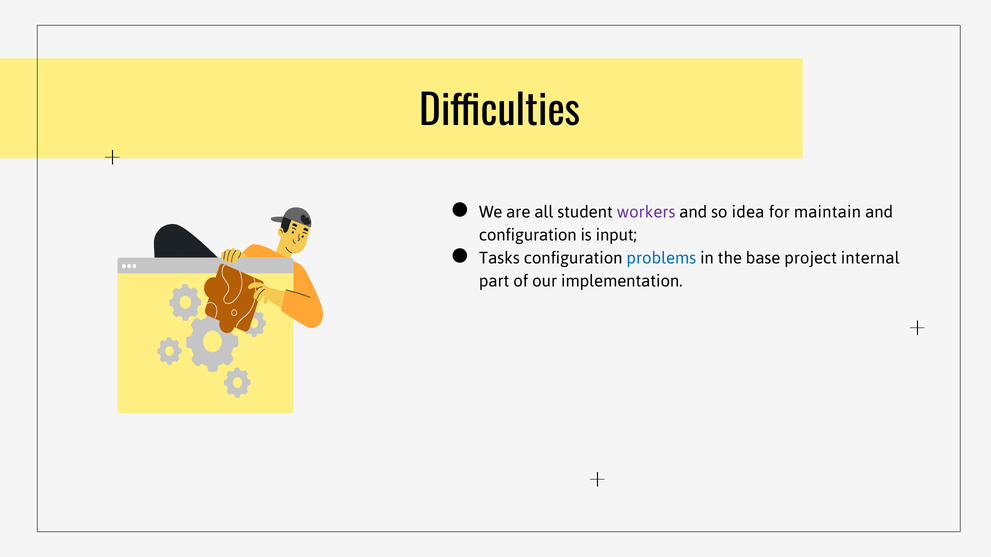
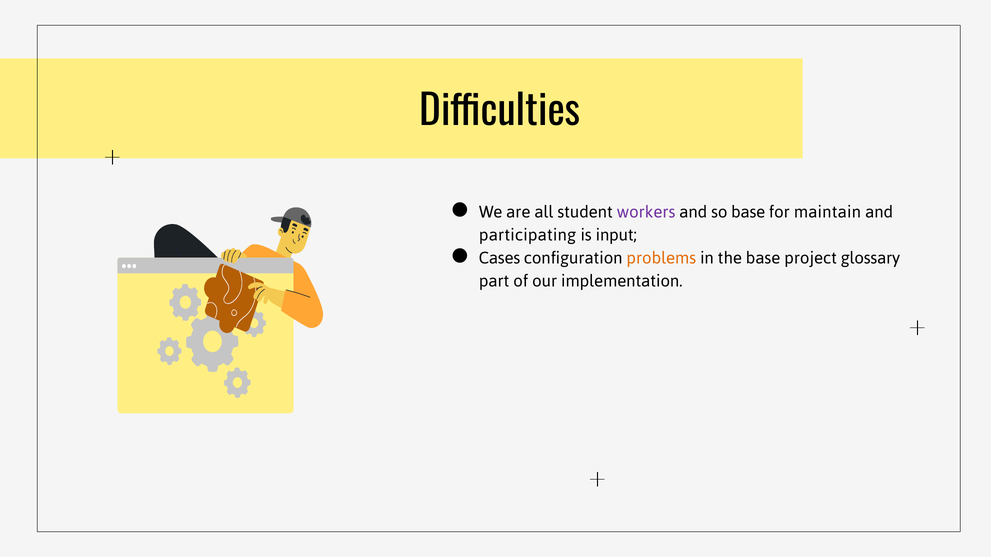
so idea: idea -> base (748, 211)
configuration: configuration -> participating (528, 234)
Tasks: Tasks -> Cases (500, 258)
problems colour: blue -> orange (661, 258)
internal: internal -> glossary (870, 258)
